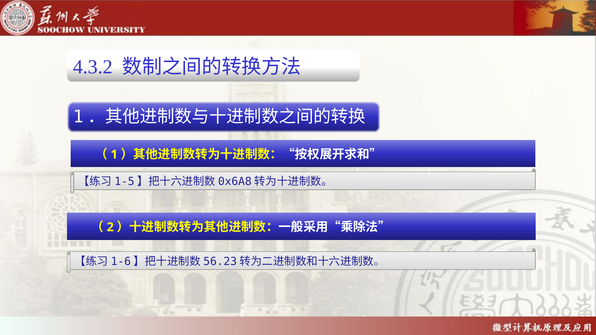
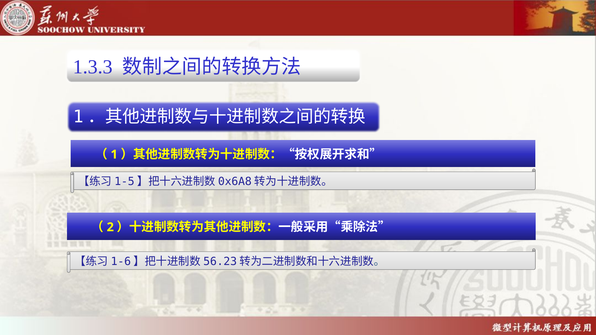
4.3.2: 4.3.2 -> 1.3.3 (93, 67)
